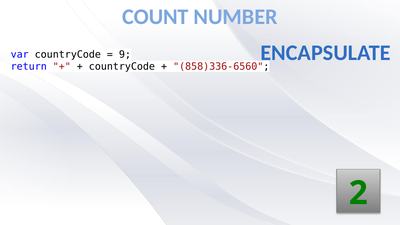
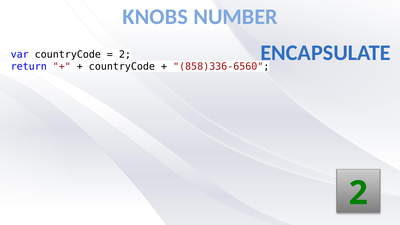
COUNT: COUNT -> KNOBS (155, 17)
9: 9 -> 2 (125, 54)
